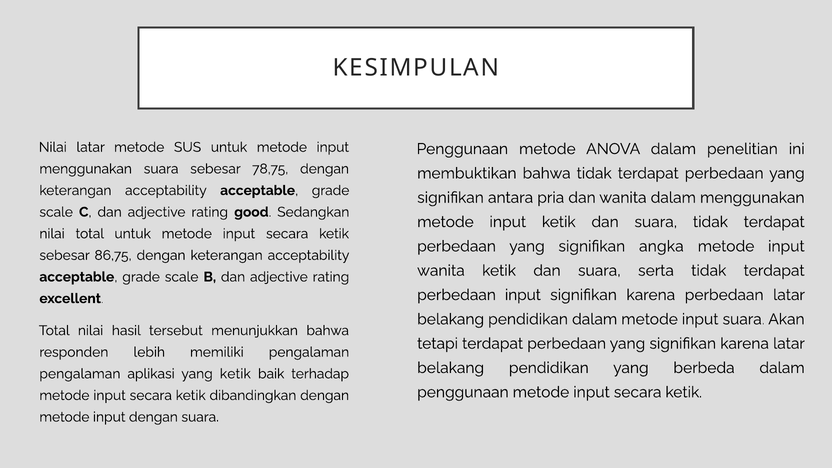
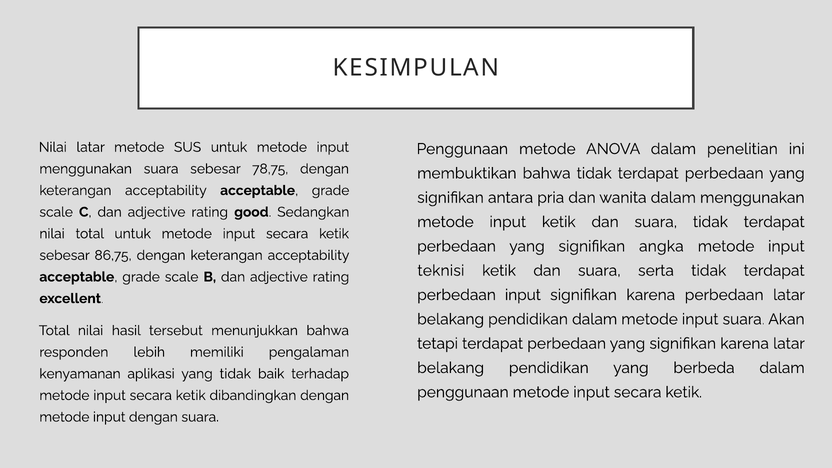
wanita: wanita -> teknisi (441, 271)
pengalaman: pengalaman -> kenyamanan (80, 374)
yang ketik: ketik -> tidak (235, 374)
